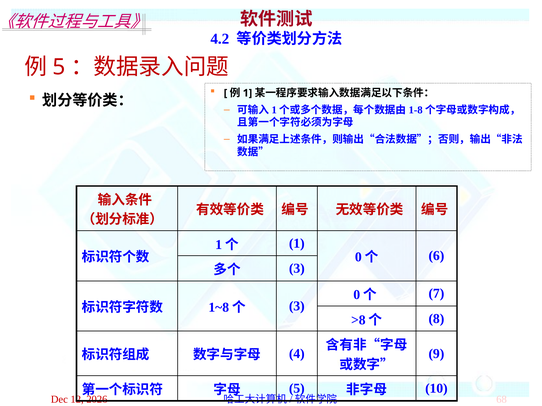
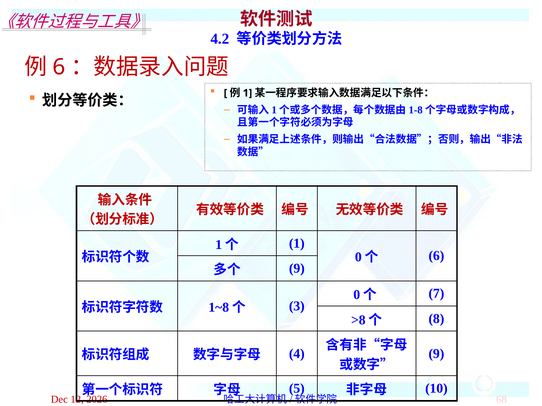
5: 5 -> 6 (59, 67)
3: 3 -> 9 (297, 269)
